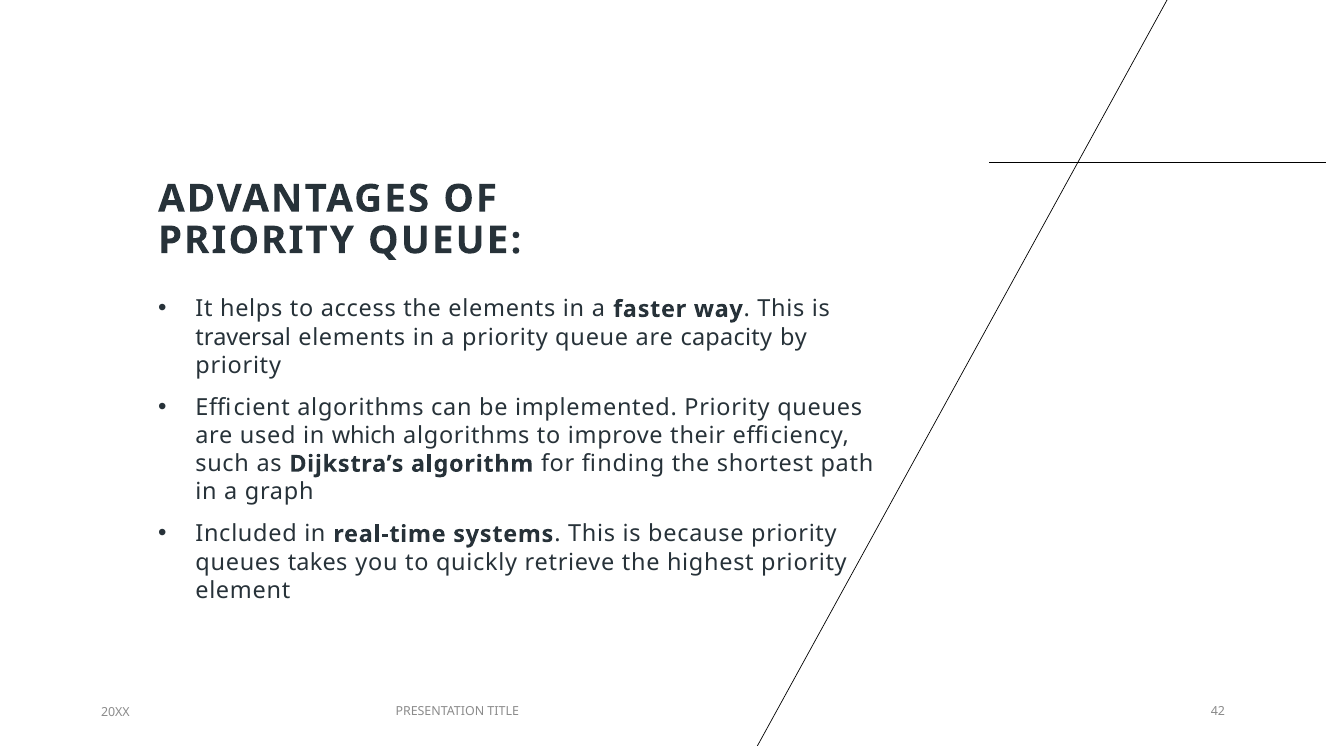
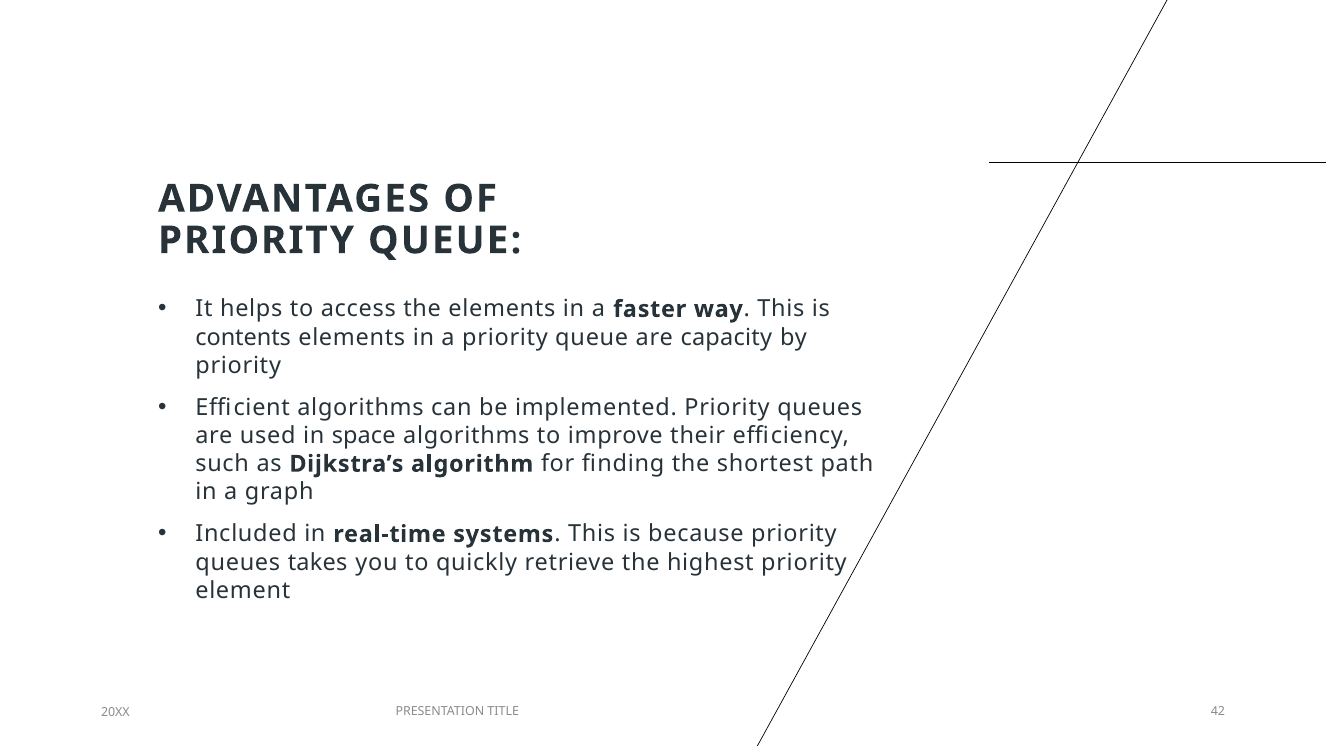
traversal: traversal -> contents (243, 337)
which: which -> space (364, 436)
